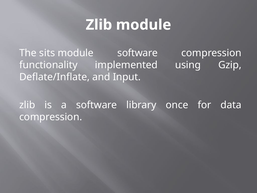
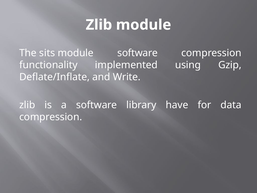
Input: Input -> Write (127, 77)
once: once -> have (177, 105)
